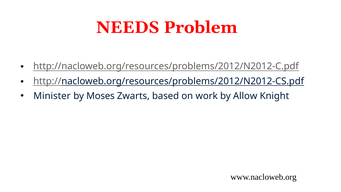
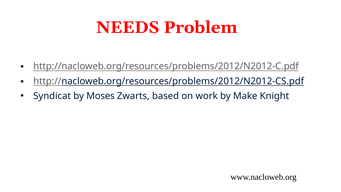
Minister: Minister -> Syndicat (52, 96)
Allow: Allow -> Make (245, 96)
